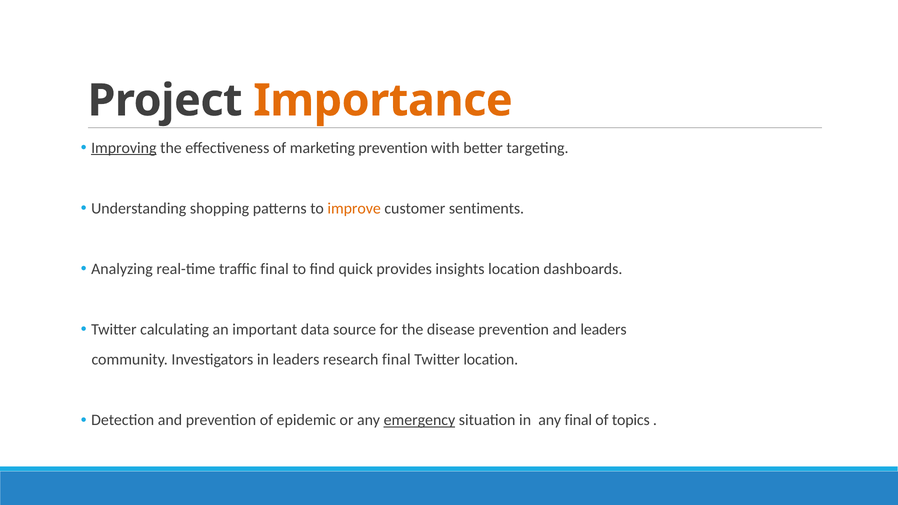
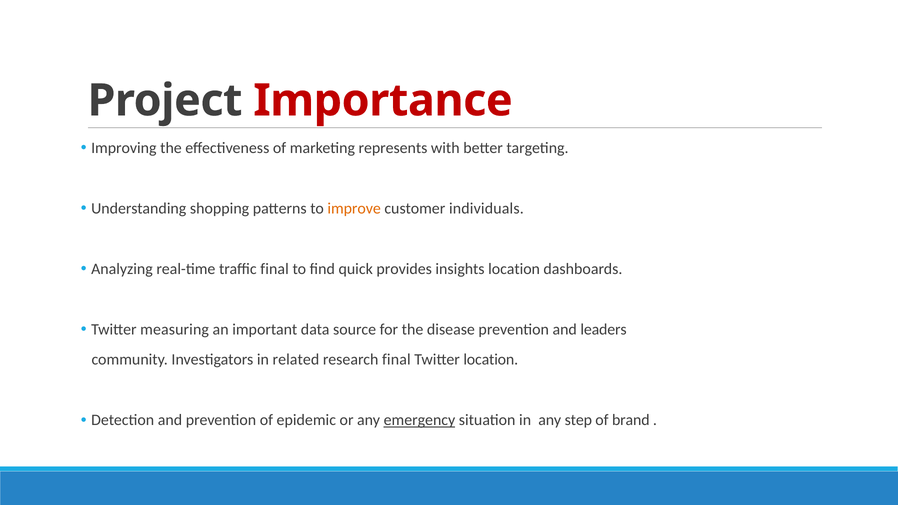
Importance colour: orange -> red (383, 101)
Improving underline: present -> none (124, 148)
marketing prevention: prevention -> represents (393, 148)
sentiments: sentiments -> individuals (486, 208)
calculating: calculating -> measuring (175, 329)
in leaders: leaders -> related (296, 360)
any final: final -> step (578, 420)
topics: topics -> brand (631, 420)
